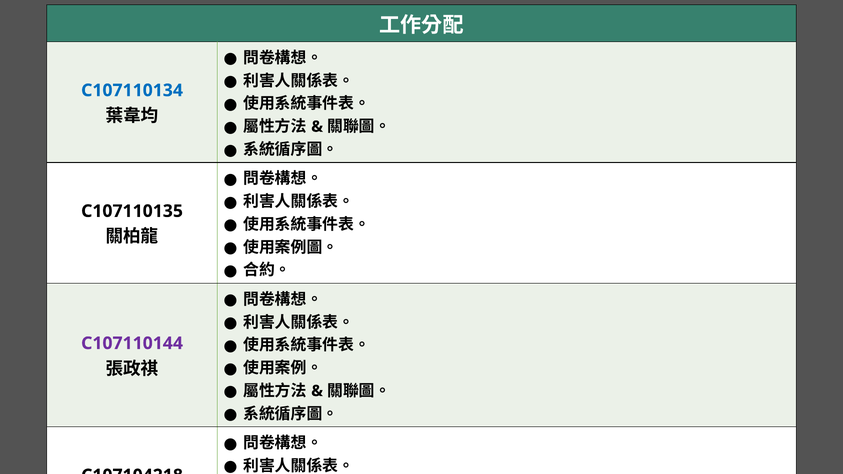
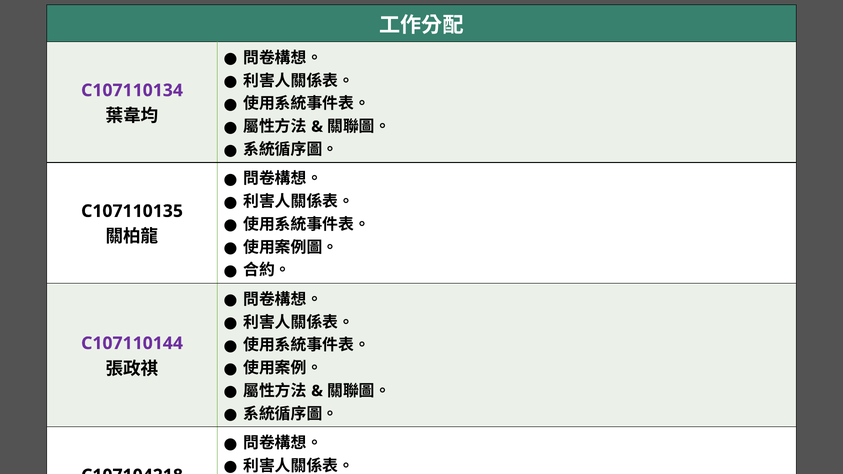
C107110134 colour: blue -> purple (132, 90)
